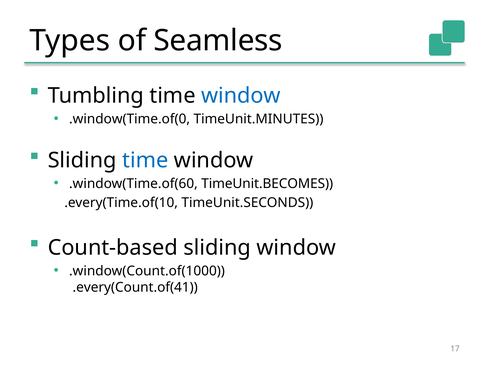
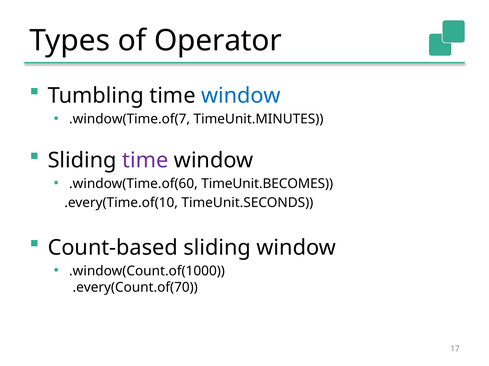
Seamless: Seamless -> Operator (218, 41)
.window(Time.of(0: .window(Time.of(0 -> .window(Time.of(7 (130, 119)
time colour: blue -> purple (145, 161)
.every(Count.of(41: .every(Count.of(41 -> .every(Count.of(70 (135, 288)
